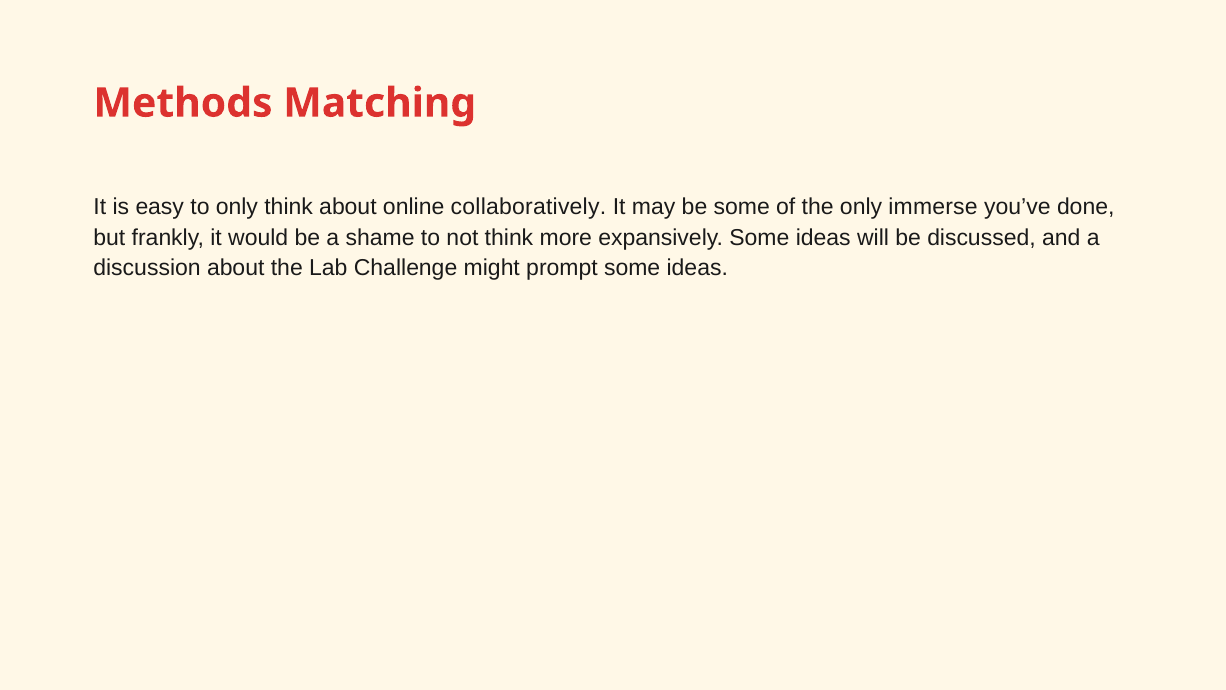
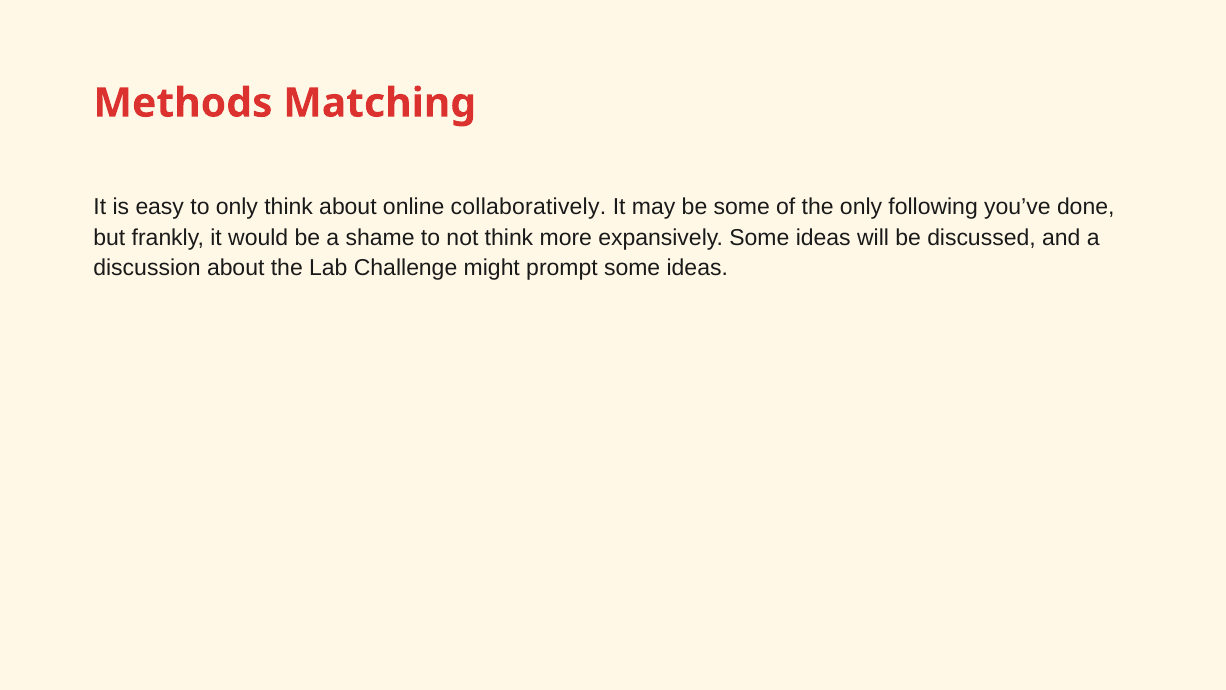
immerse: immerse -> following (933, 207)
